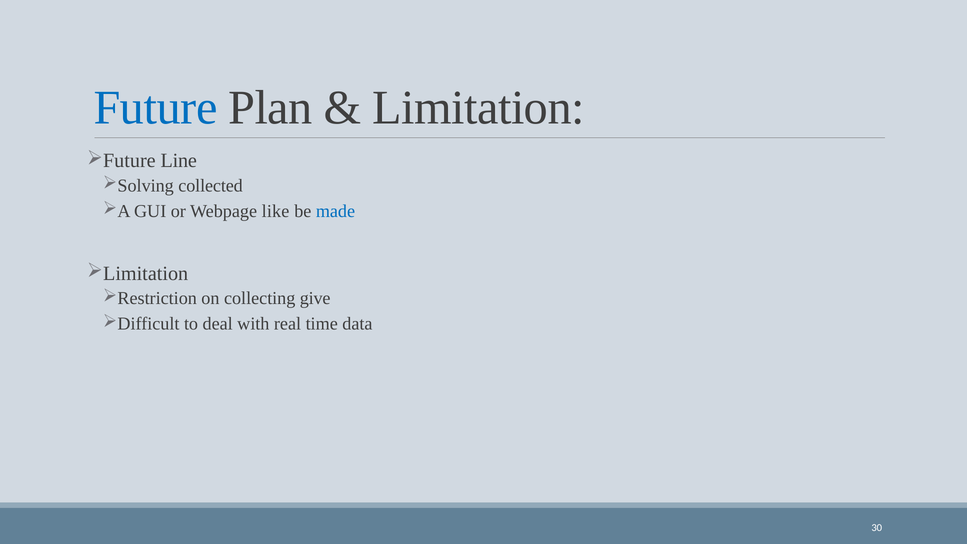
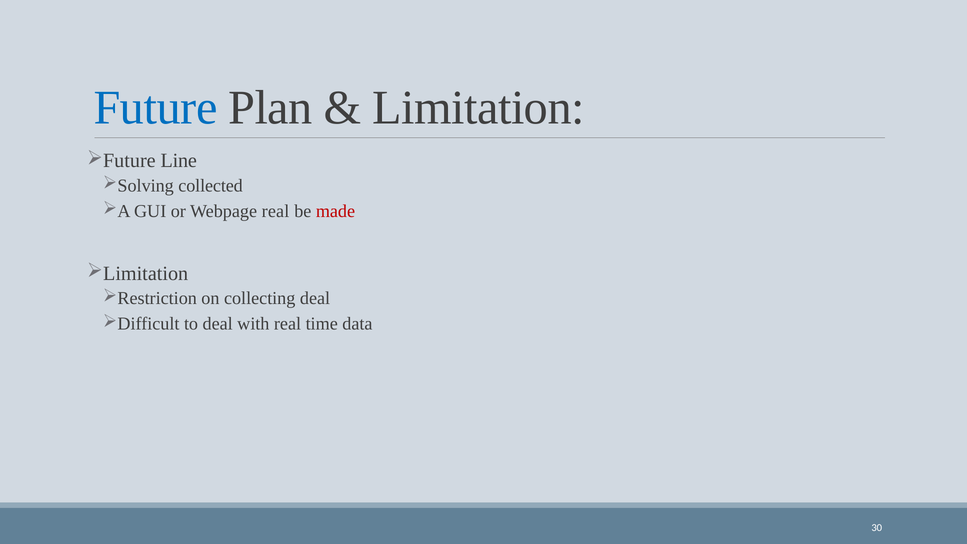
Webpage like: like -> real (276, 211)
made colour: blue -> red (335, 211)
collecting give: give -> deal (315, 298)
